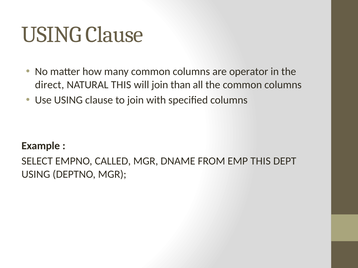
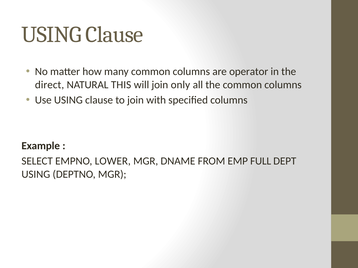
than: than -> only (180, 85)
CALLED: CALLED -> LOWER (113, 161)
EMP THIS: THIS -> FULL (261, 161)
